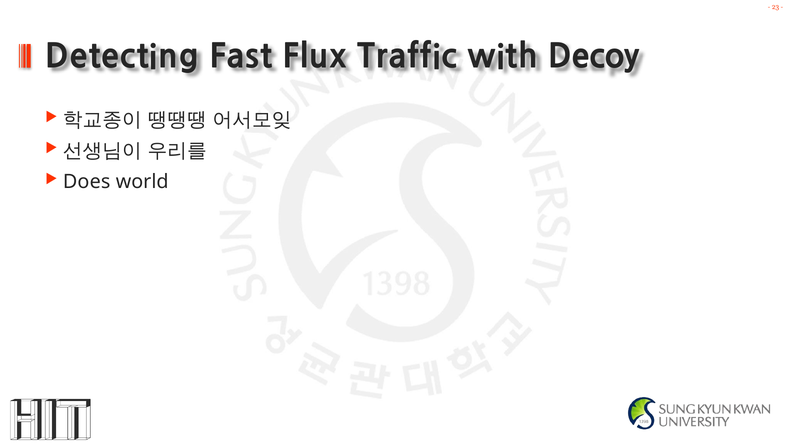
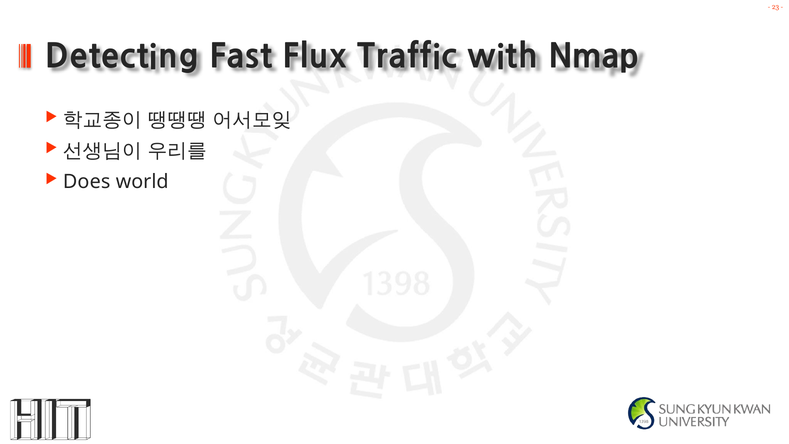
Decoy: Decoy -> Nmap (594, 57)
